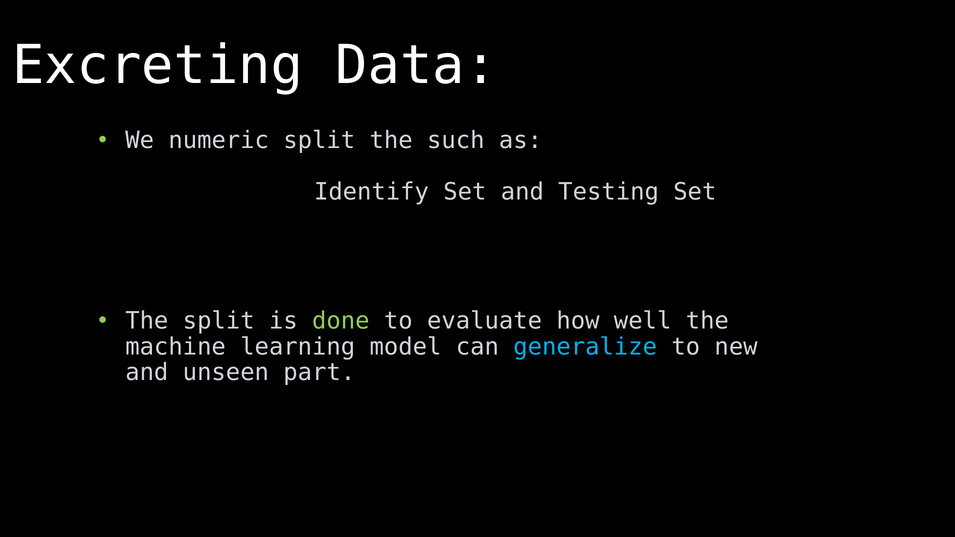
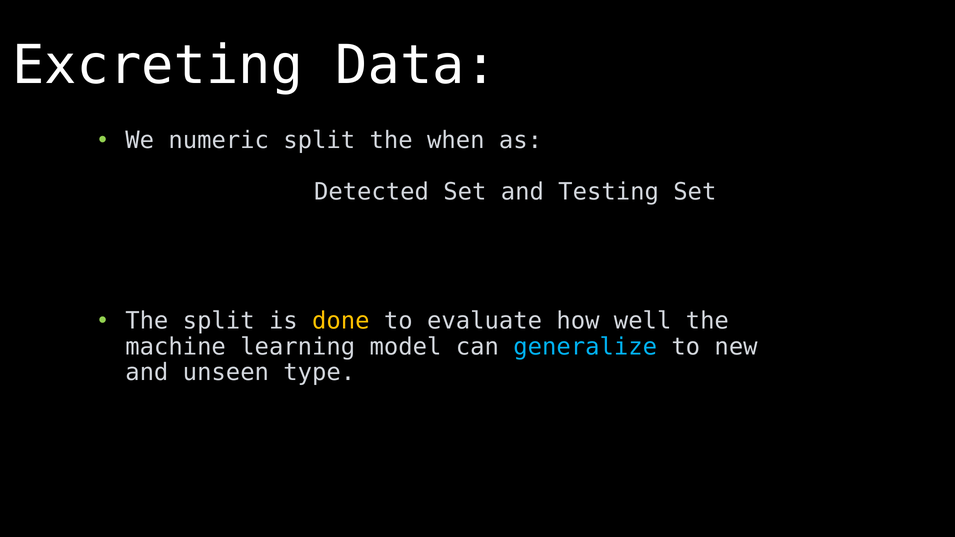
such: such -> when (456, 141)
Identify: Identify -> Detected (371, 192)
done colour: light green -> yellow (341, 321)
part: part -> type (319, 373)
